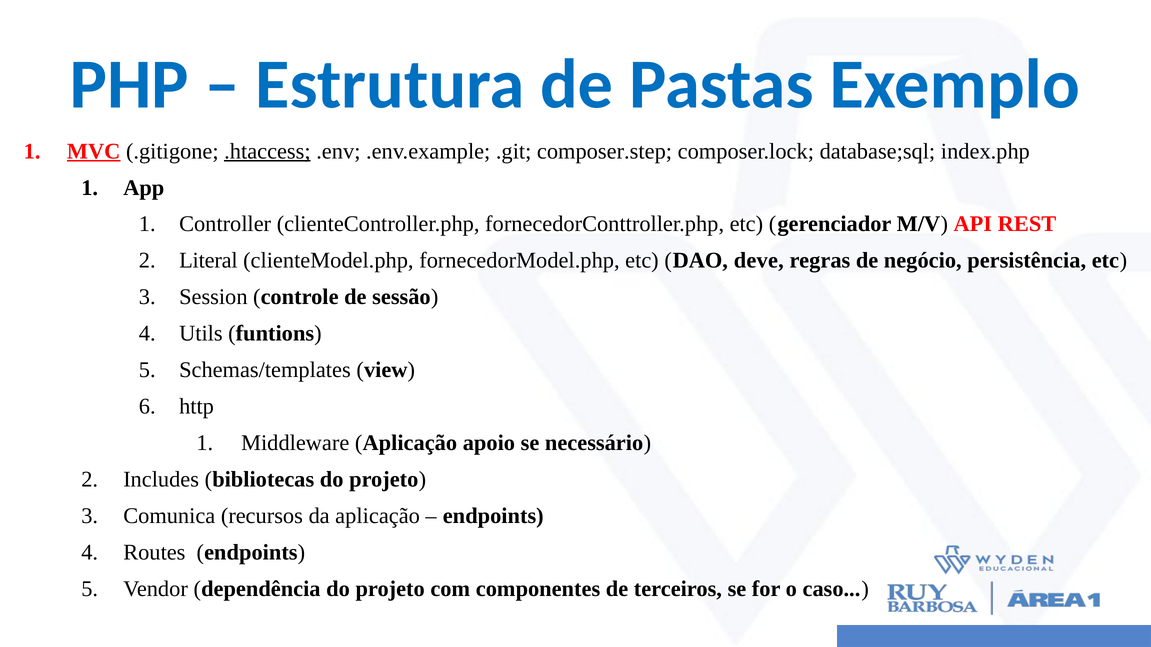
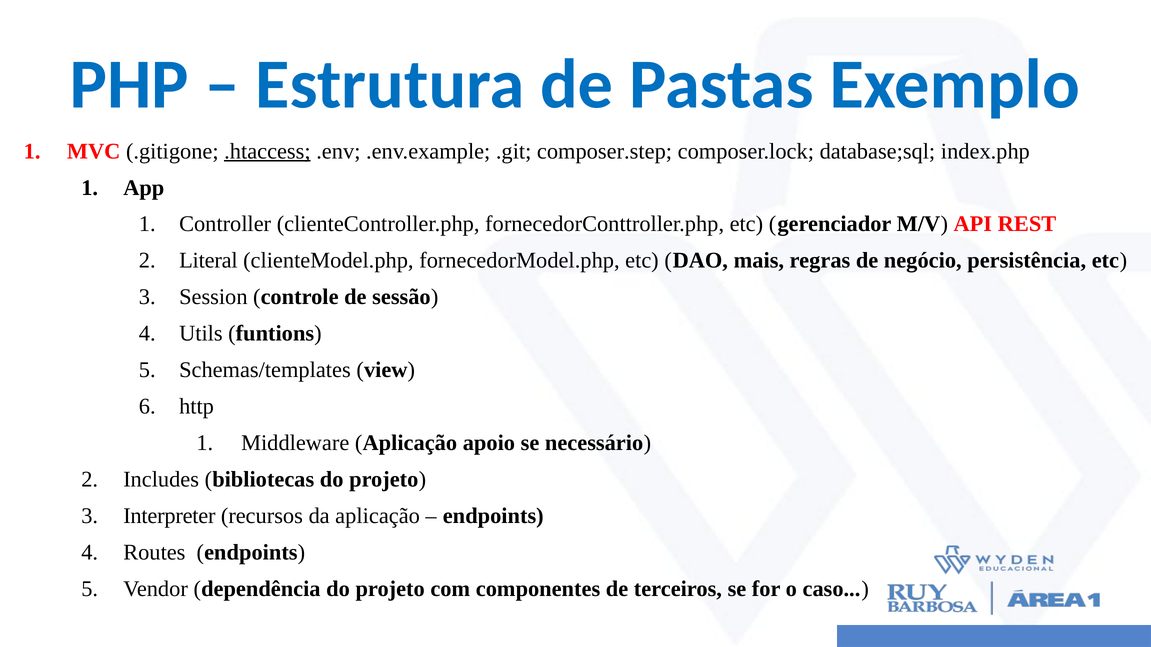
MVC underline: present -> none (94, 151)
deve: deve -> mais (759, 261)
Comunica: Comunica -> Interpreter (169, 516)
